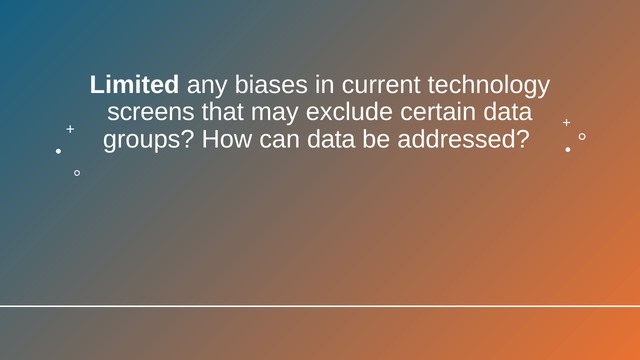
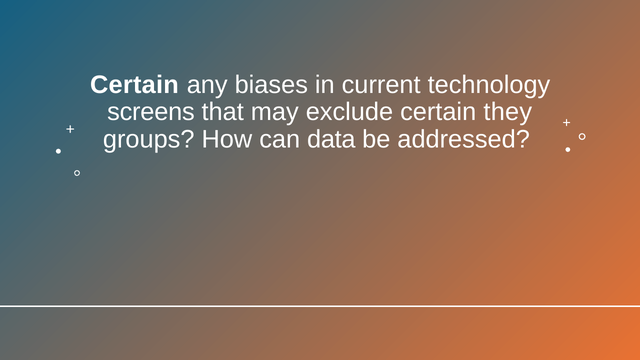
Limited: Limited -> Certain (134, 85)
certain data: data -> they (508, 112)
